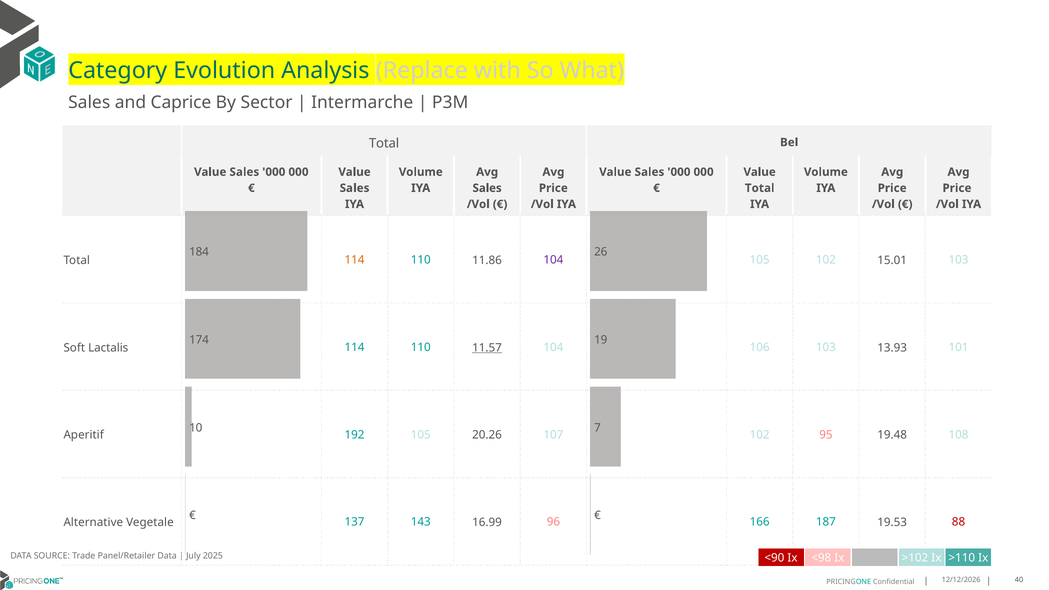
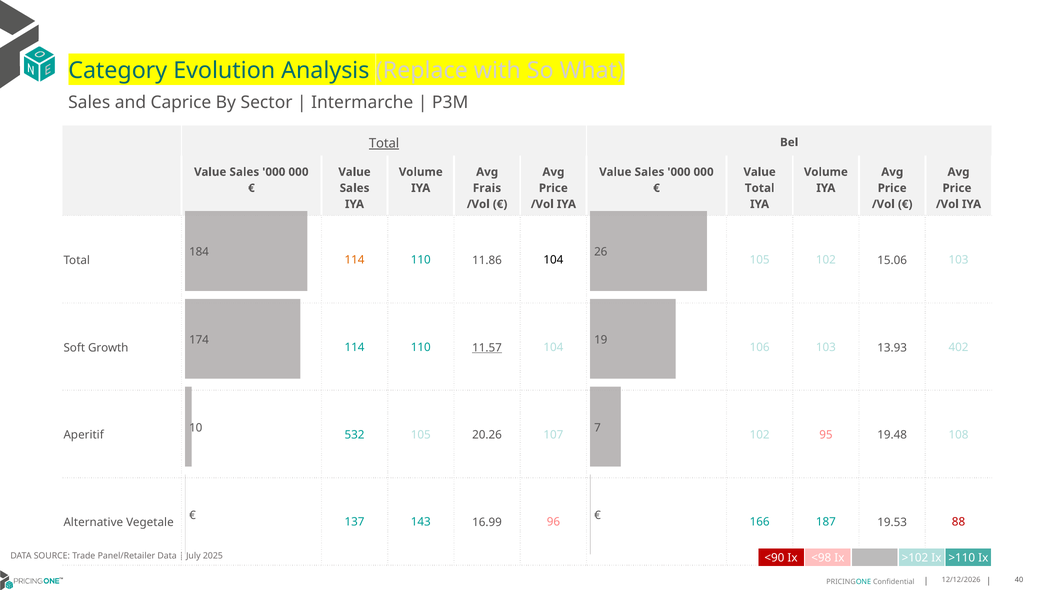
Total underline: none -> present (384, 143)
Sales: Sales -> Frais (487, 188)
104 colour: purple -> black (553, 260)
15.01: 15.01 -> 15.06 (892, 260)
Lactalis: Lactalis -> Growth (108, 348)
101: 101 -> 402 (958, 347)
192: 192 -> 532 (355, 435)
